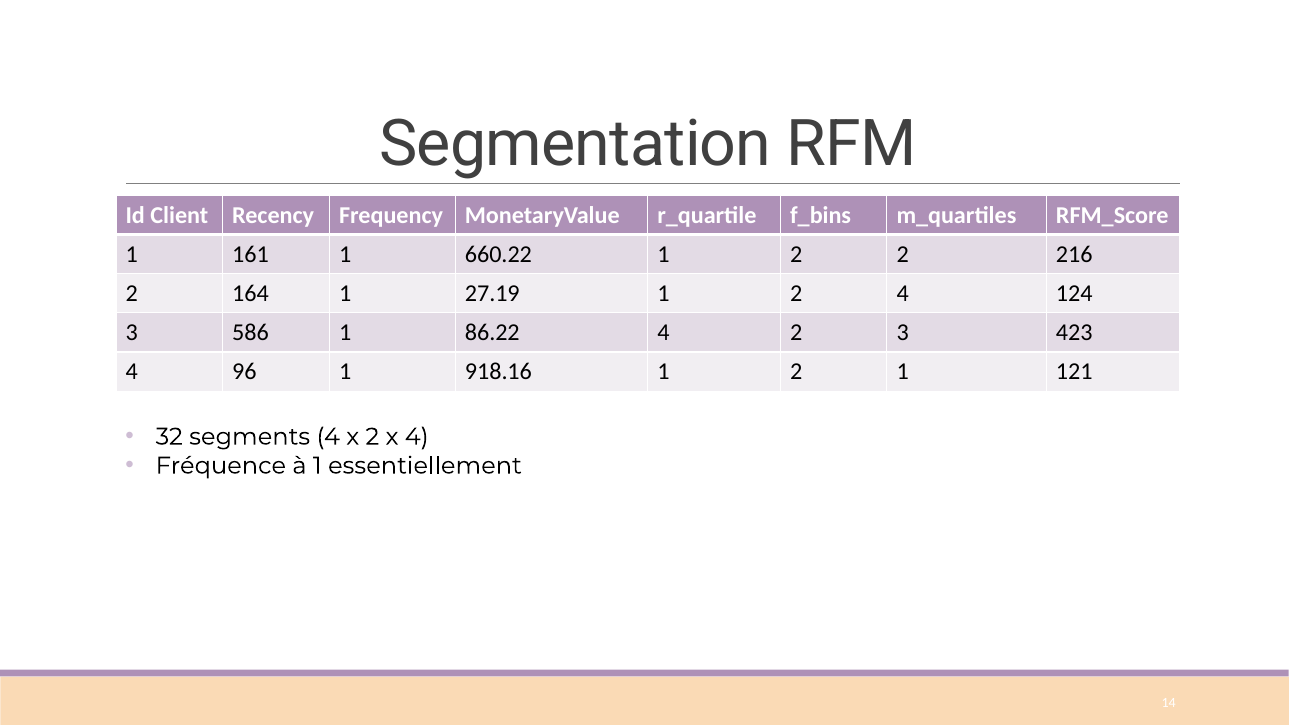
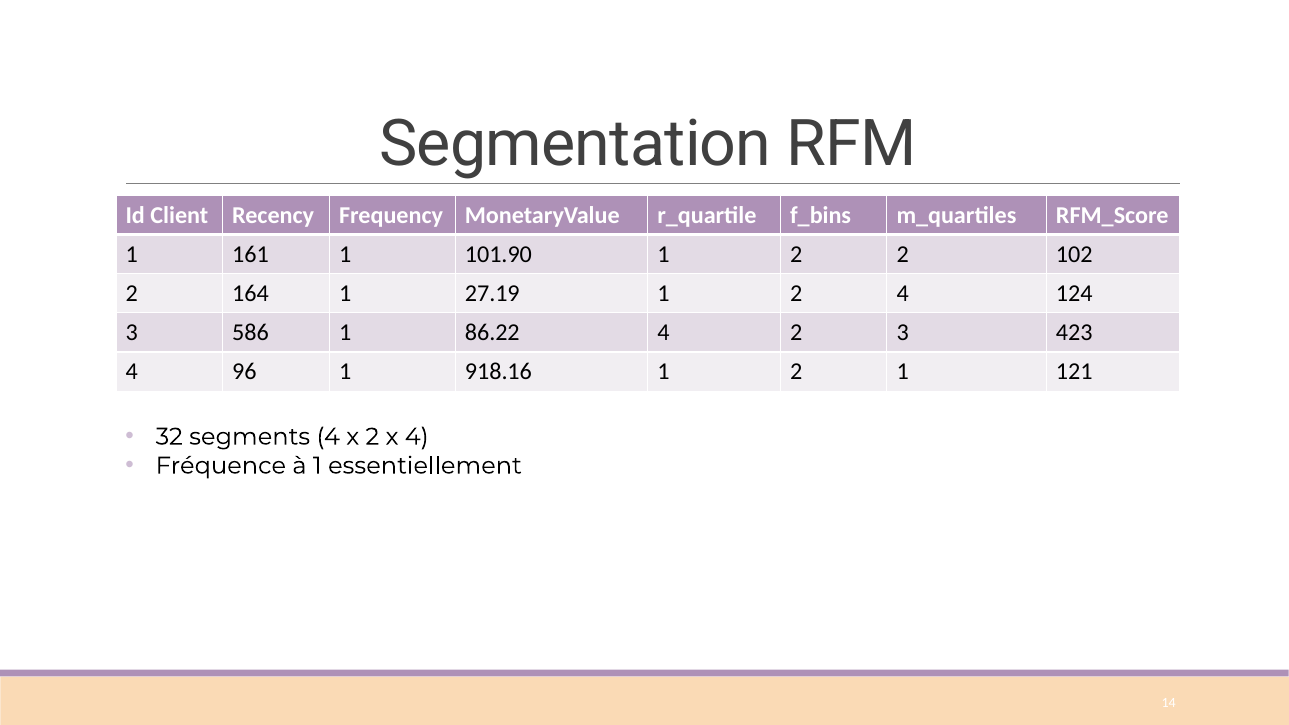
660.22: 660.22 -> 101.90 (498, 254)
216: 216 -> 102 (1074, 254)
